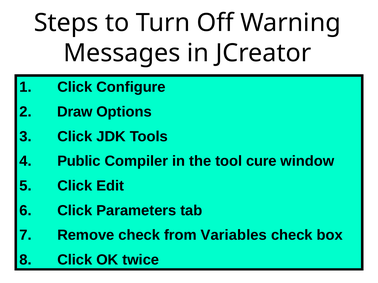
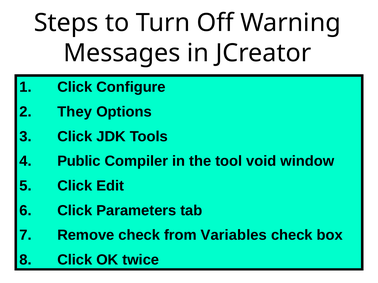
Draw: Draw -> They (75, 112)
cure: cure -> void (261, 161)
